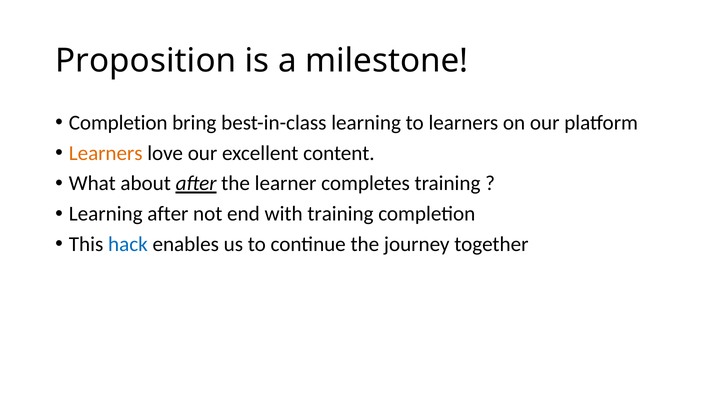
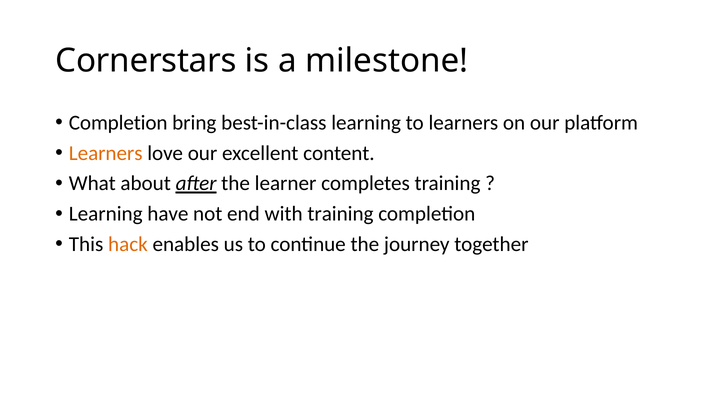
Proposition: Proposition -> Cornerstars (146, 61)
Learning after: after -> have (168, 214)
hack colour: blue -> orange (128, 244)
